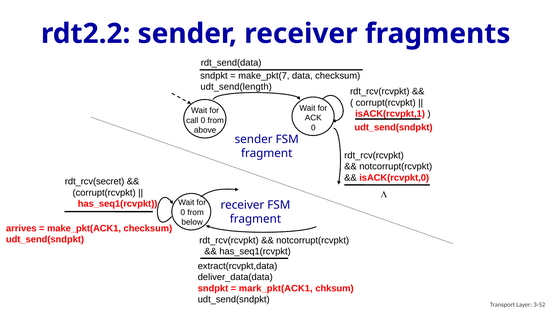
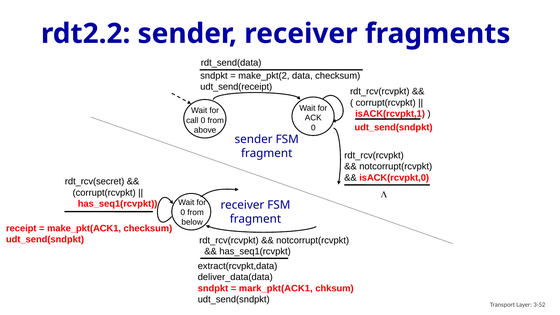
make_pkt(7: make_pkt(7 -> make_pkt(2 (264, 76)
udt_send(length: udt_send(length -> udt_send(receipt (236, 87)
arrives: arrives -> receipt (21, 228)
